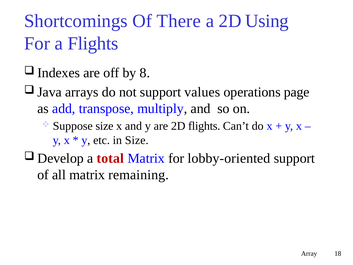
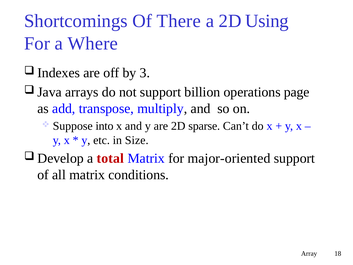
a Flights: Flights -> Where (93, 43)
8: 8 -> 3 (145, 73)
values: values -> billion (202, 92)
Suppose size: size -> into (104, 126)
2D flights: flights -> sparse (204, 126)
lobby-oriented: lobby-oriented -> major-oriented (229, 158)
remaining: remaining -> conditions (139, 175)
